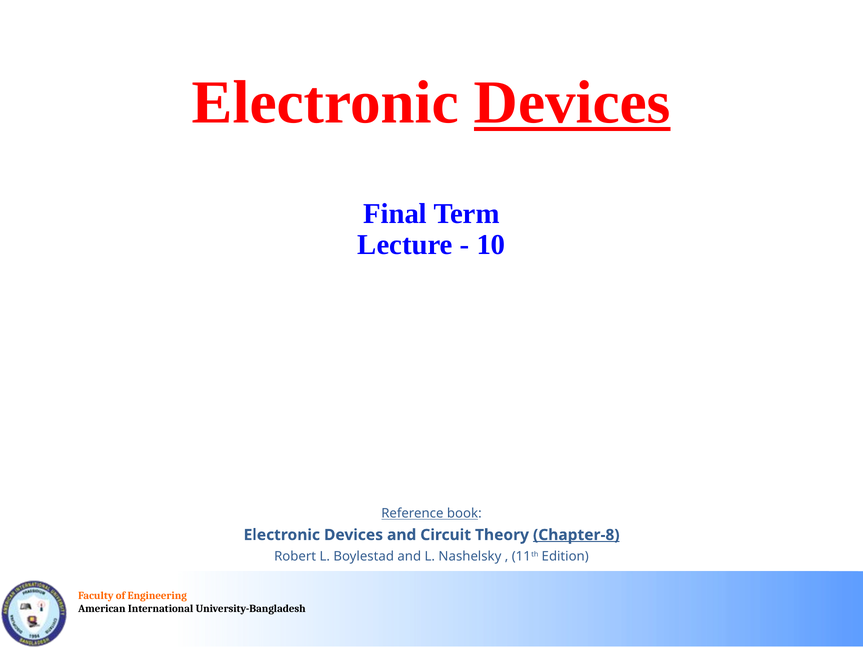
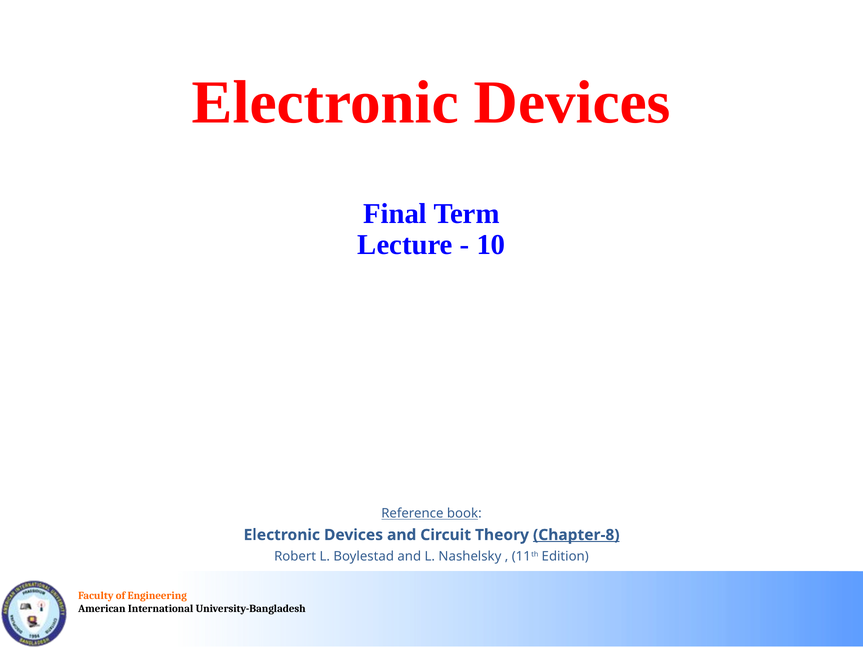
Devices underline: present -> none (572, 103)
